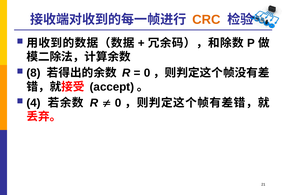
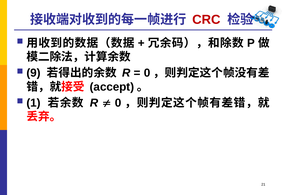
CRC colour: orange -> red (206, 20)
8: 8 -> 9 (34, 73)
4: 4 -> 1 (34, 103)
